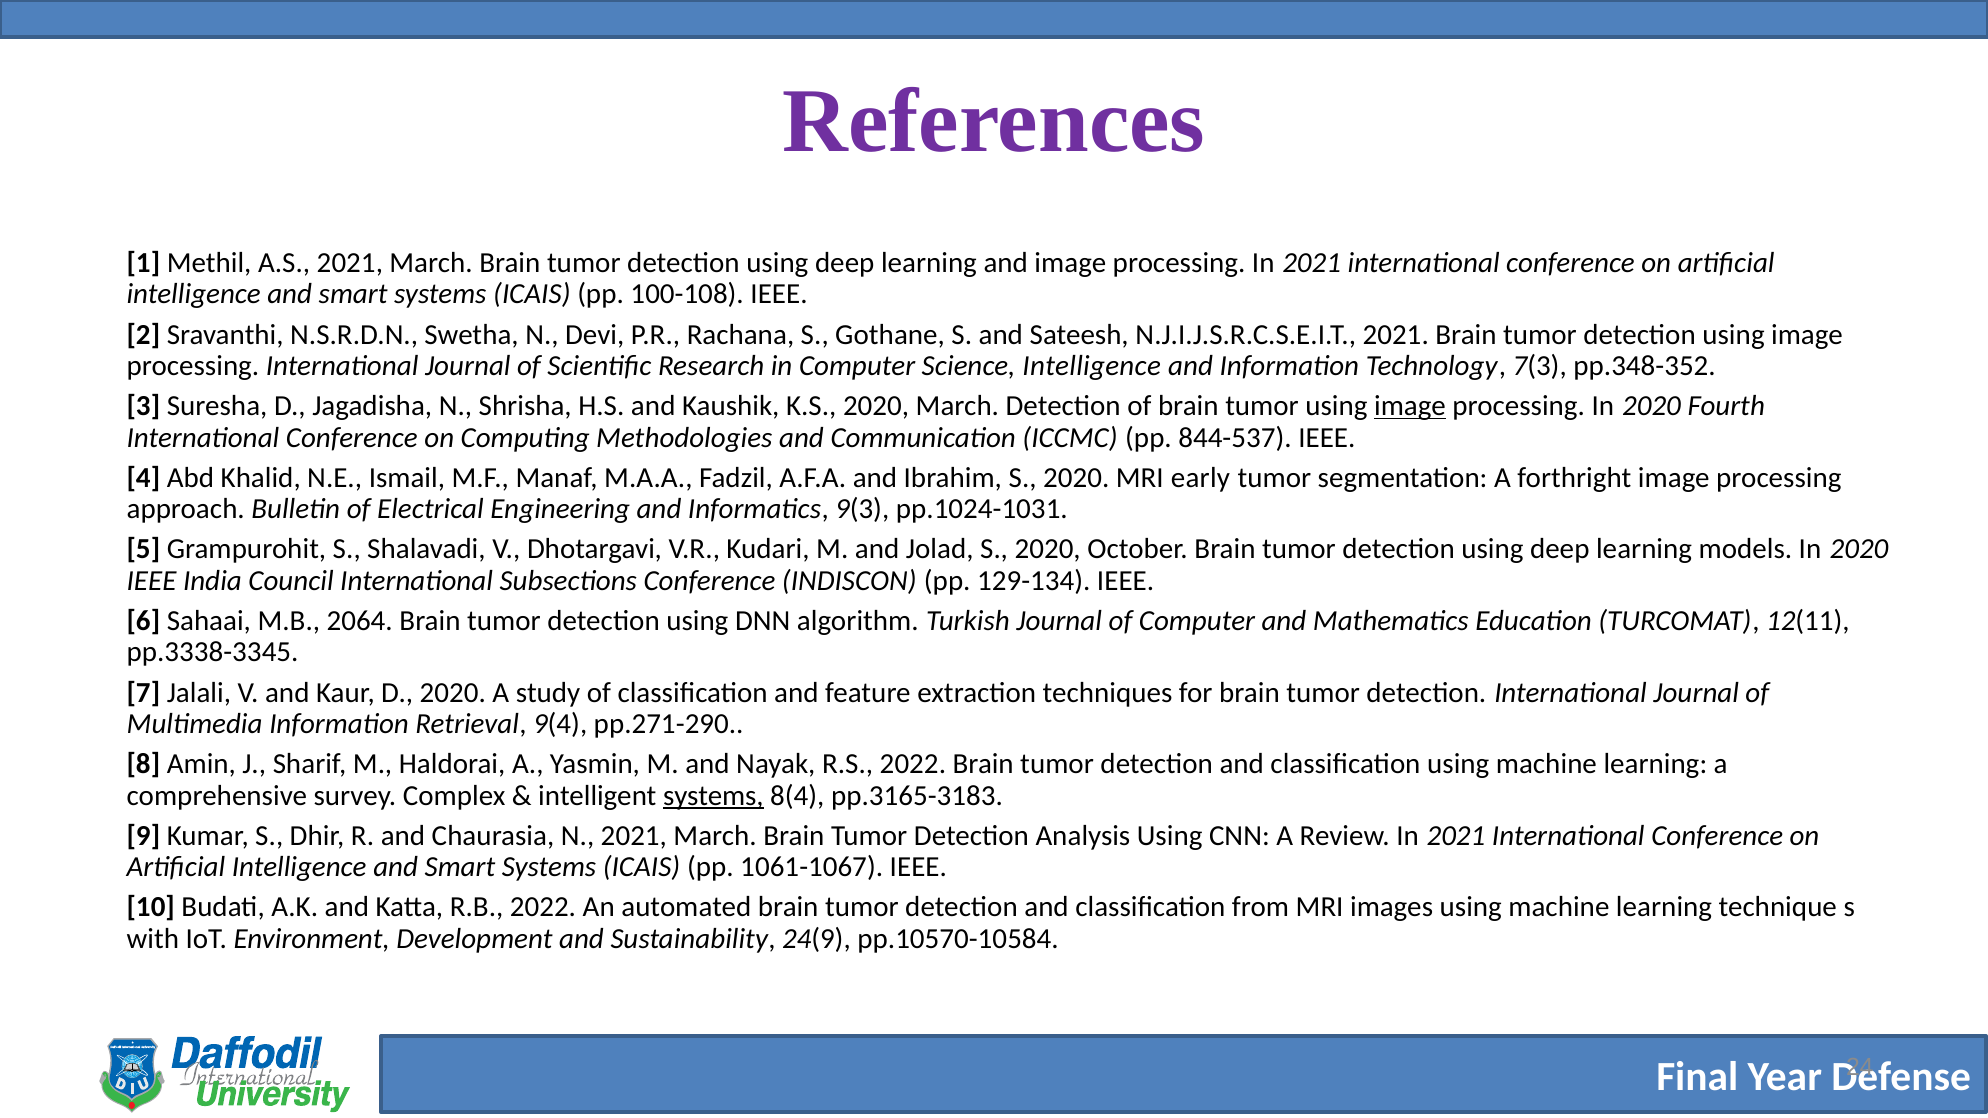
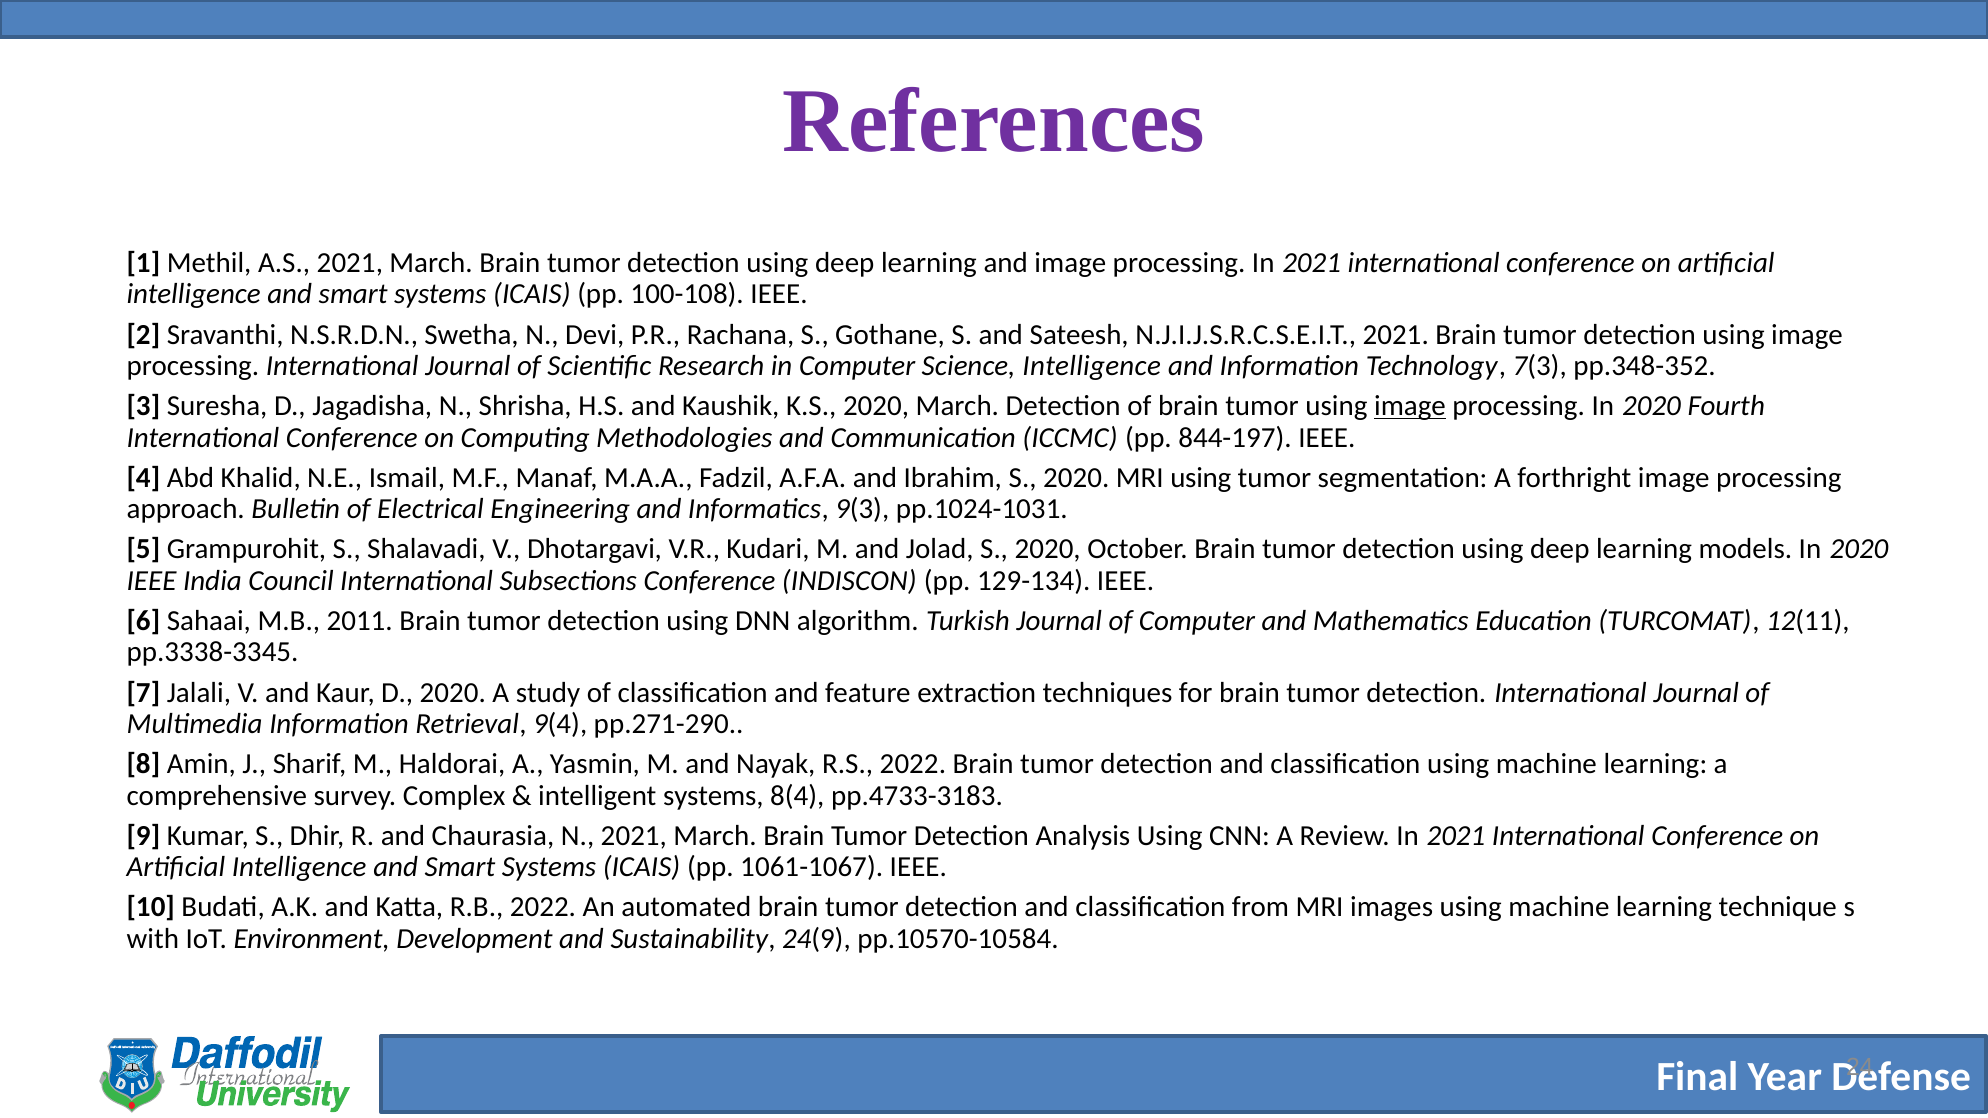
844-537: 844-537 -> 844-197 (1235, 438)
MRI early: early -> using (1201, 478)
2064: 2064 -> 2011 (360, 621)
systems underline: present -> none (713, 796)
pp.3165-3183: pp.3165-3183 -> pp.4733-3183 (917, 796)
